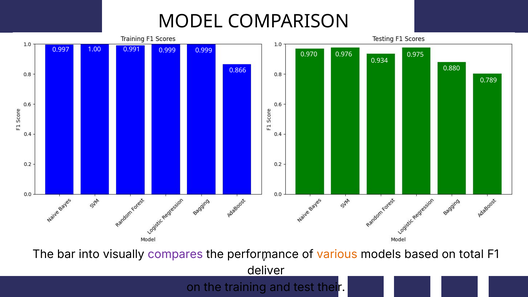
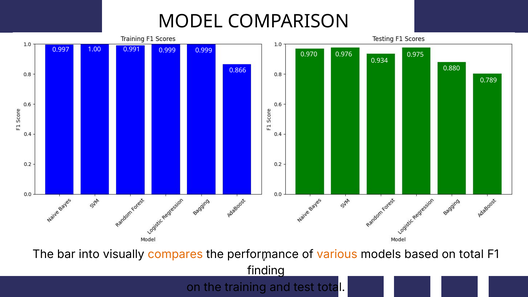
compares colour: purple -> orange (175, 254)
deliver: deliver -> finding (266, 271)
test their: their -> total (331, 287)
